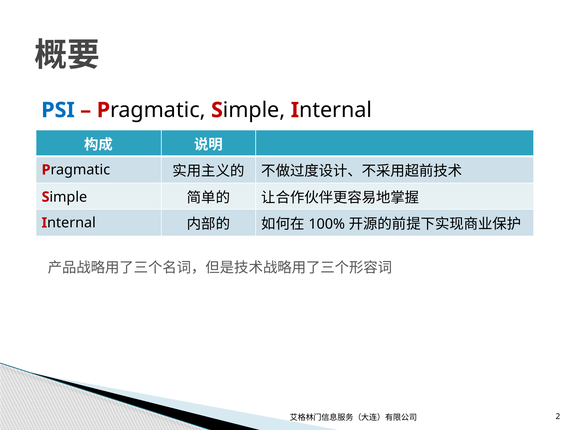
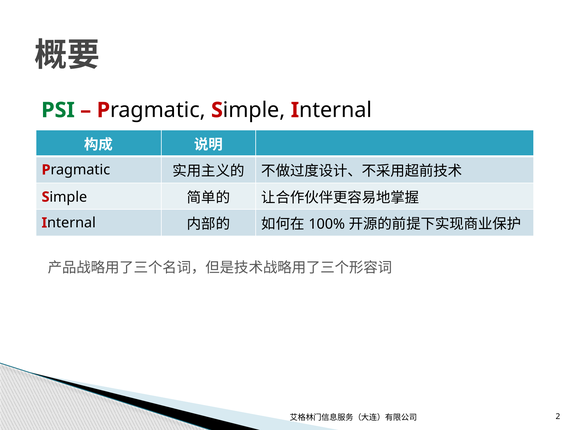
PSI colour: blue -> green (58, 110)
